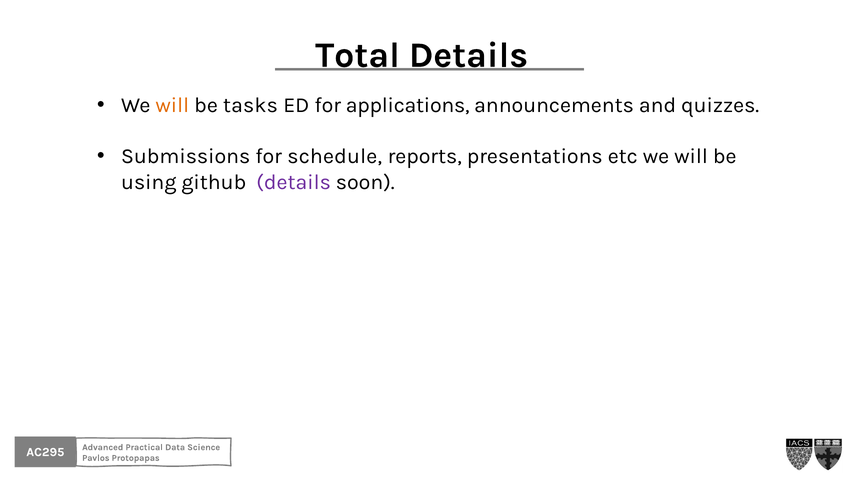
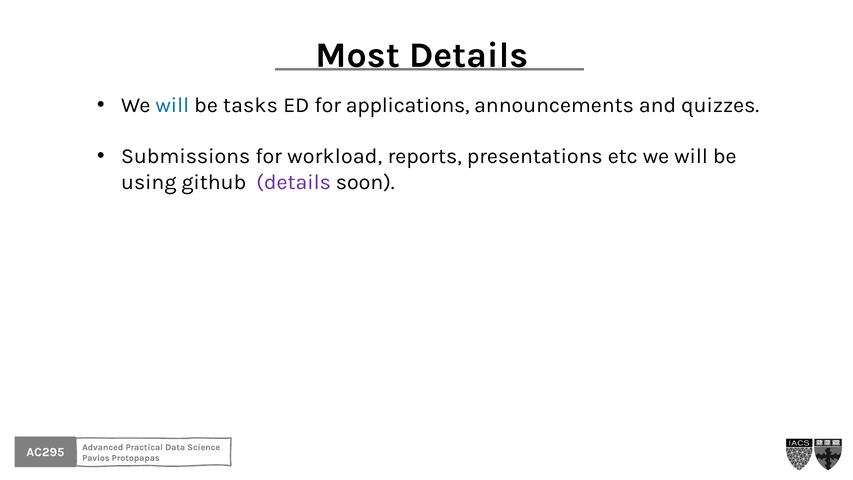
Total: Total -> Most (358, 55)
will colour: orange -> blue (172, 105)
schedule: schedule -> workload (335, 156)
